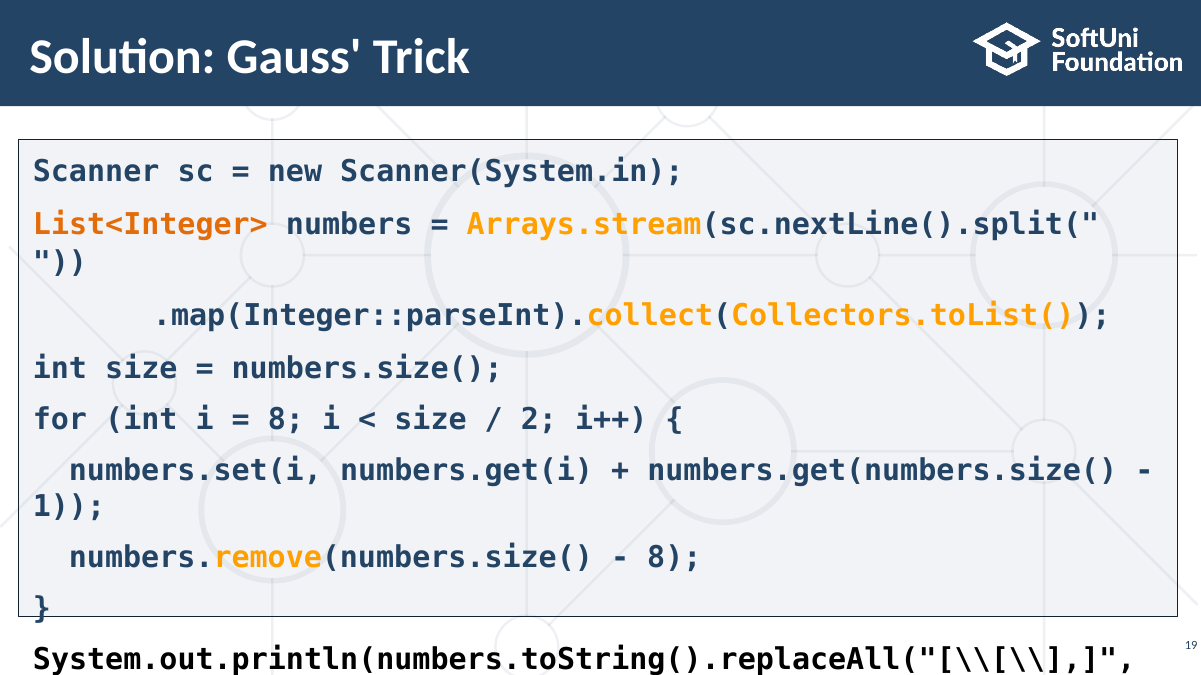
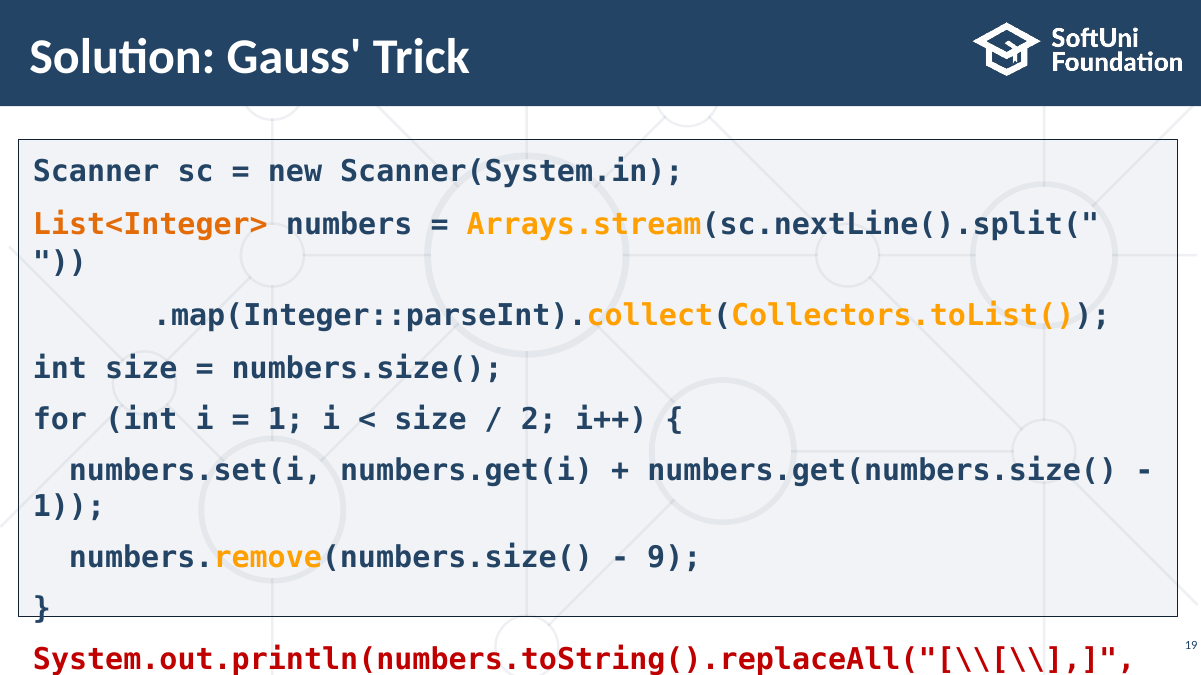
8: 8 -> 1 (286, 420)
8: 8 -> 9 (674, 558)
System.out.println(numbers.toString().replaceAll("[\\[\\ colour: black -> red (584, 660)
